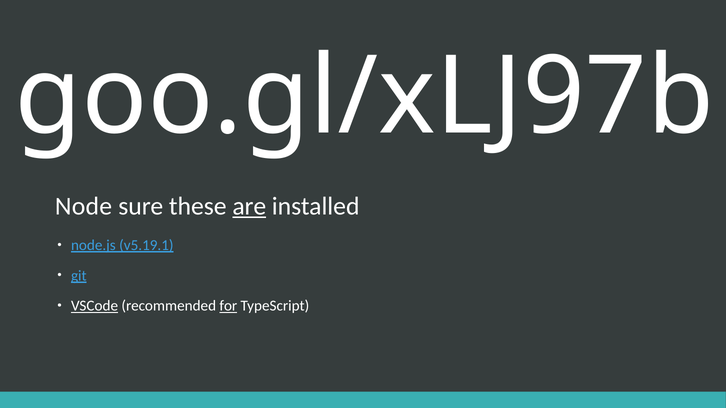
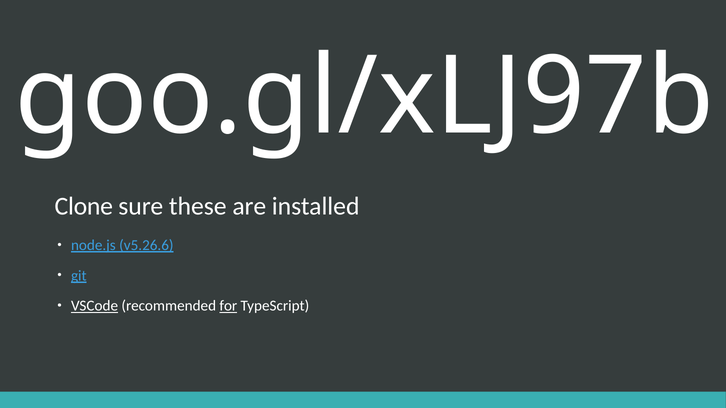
Node: Node -> Clone (84, 206)
are underline: present -> none (249, 206)
v5.19.1: v5.19.1 -> v5.26.6 (146, 246)
